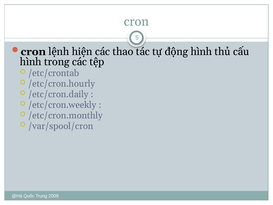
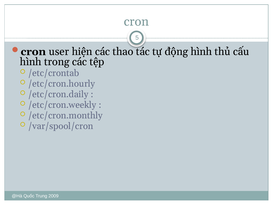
lệnh: lệnh -> user (59, 52)
